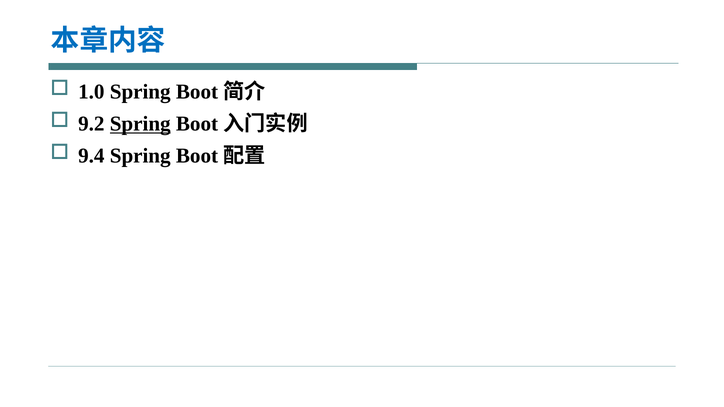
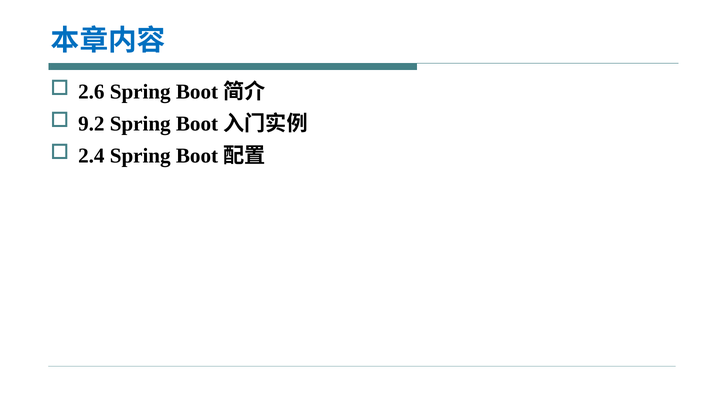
1.0: 1.0 -> 2.6 (91, 92)
Spring underline: present -> none (140, 124)
9.4: 9.4 -> 2.4 (91, 156)
